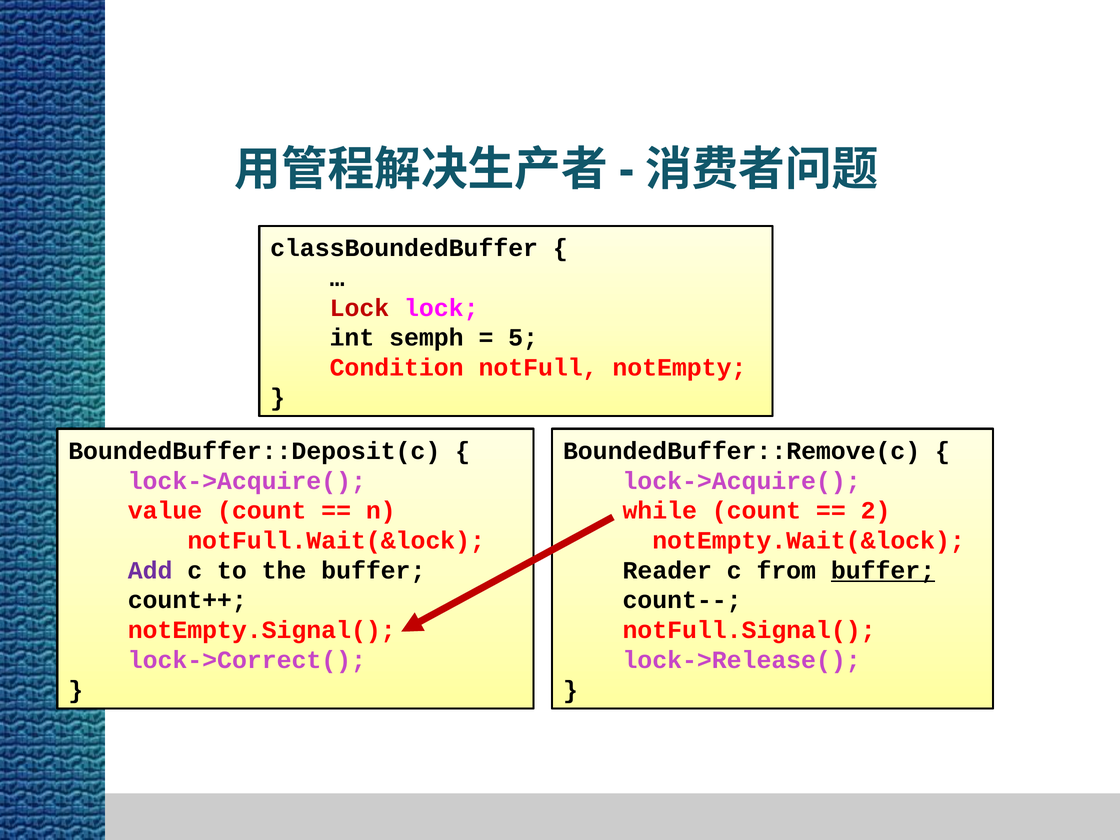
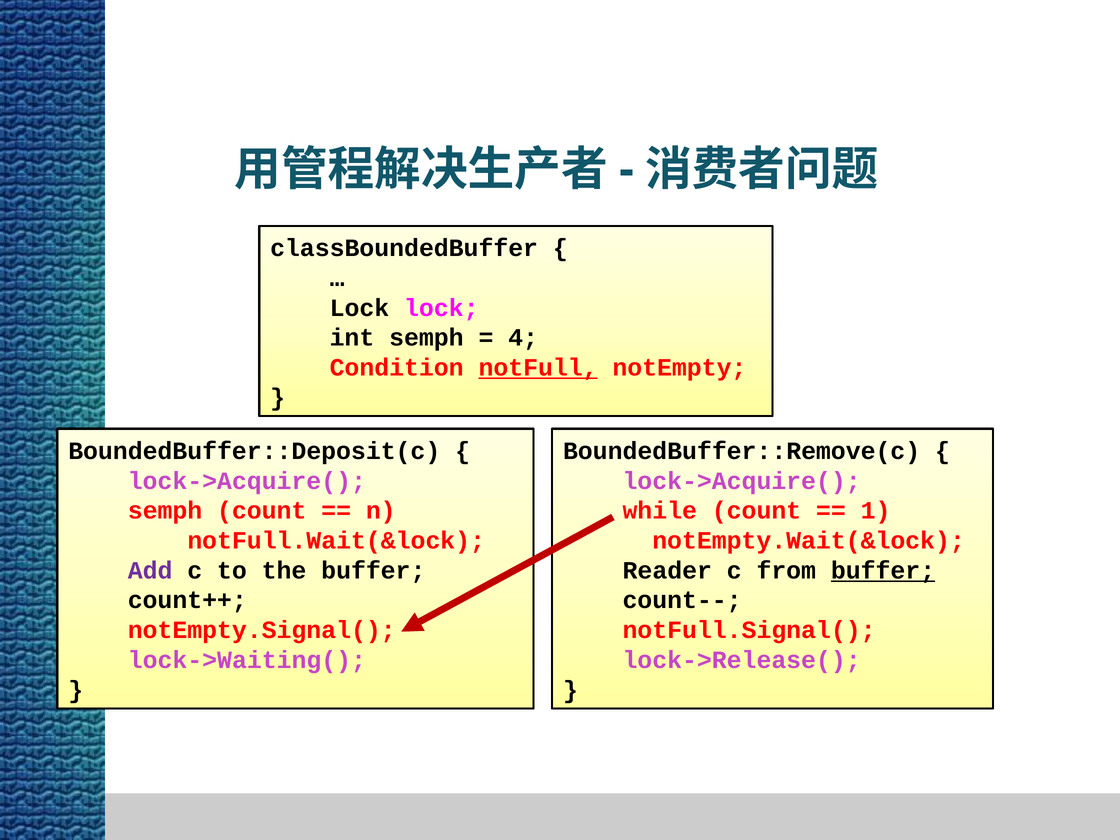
Lock colour: red -> black (360, 308)
5: 5 -> 4 (523, 338)
notFull underline: none -> present (538, 368)
value: value -> semph (165, 511)
2: 2 -> 1 (876, 511)
lock->Correct(: lock->Correct( -> lock->Waiting( (247, 660)
